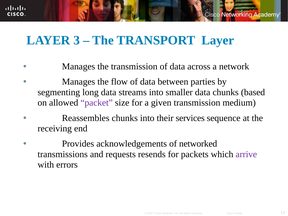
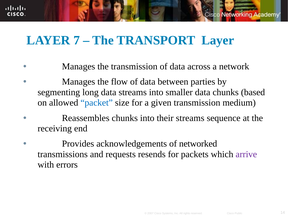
3: 3 -> 7 (77, 40)
packet colour: purple -> blue (97, 103)
their services: services -> streams (190, 118)
